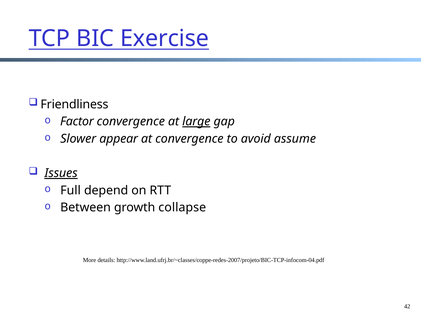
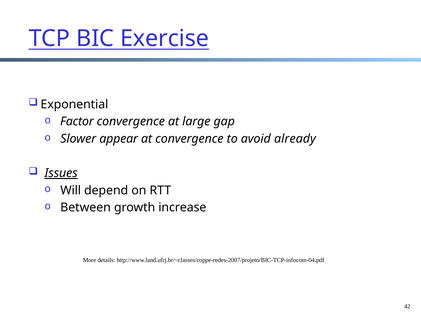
Friendliness: Friendliness -> Exponential (74, 104)
large underline: present -> none (196, 121)
assume: assume -> already (295, 139)
Full: Full -> Will (71, 190)
collapse: collapse -> increase (182, 207)
